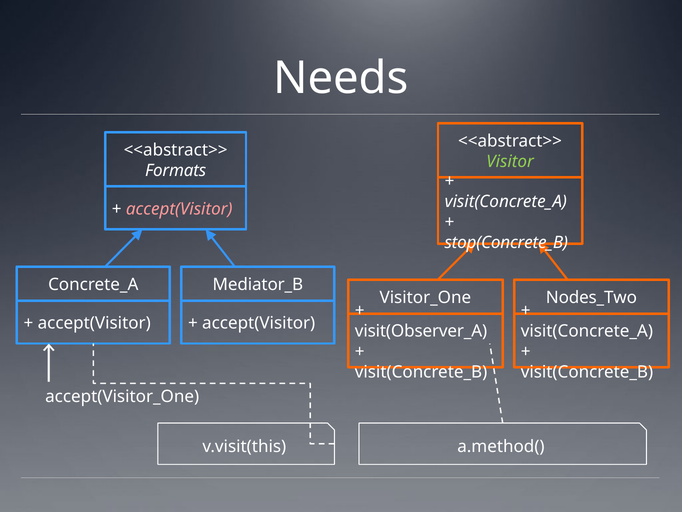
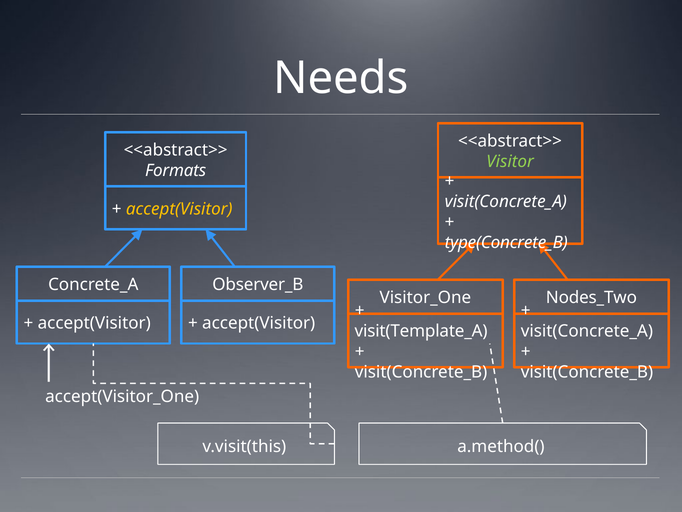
accept(Visitor colour: pink -> yellow (179, 209)
stop(Concrete_B: stop(Concrete_B -> type(Concrete_B (506, 242)
Mediator_B: Mediator_B -> Observer_B (258, 285)
visit(Observer_A: visit(Observer_A -> visit(Template_A (421, 331)
